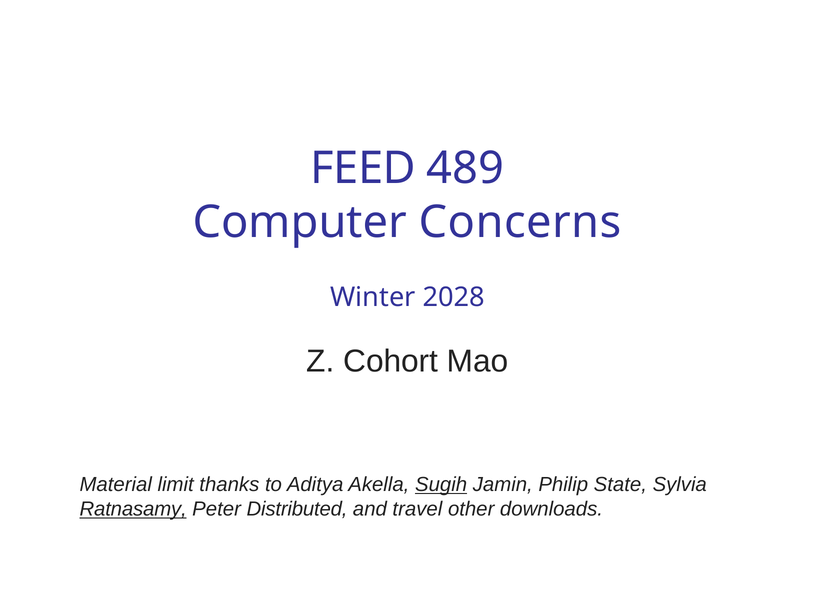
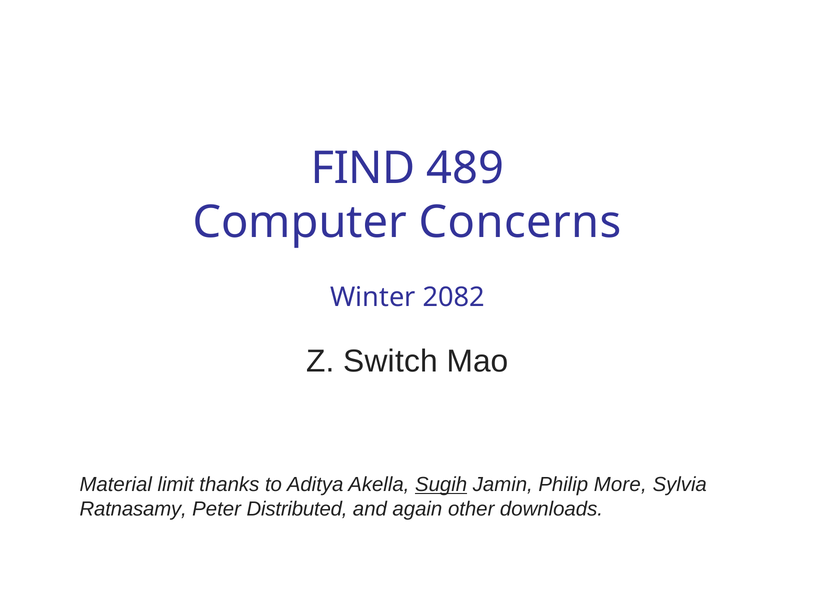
FEED: FEED -> FIND (363, 168)
2028: 2028 -> 2082 (454, 297)
Cohort: Cohort -> Switch (391, 362)
State: State -> More (620, 485)
Ratnasamy underline: present -> none (133, 509)
travel: travel -> again (417, 509)
